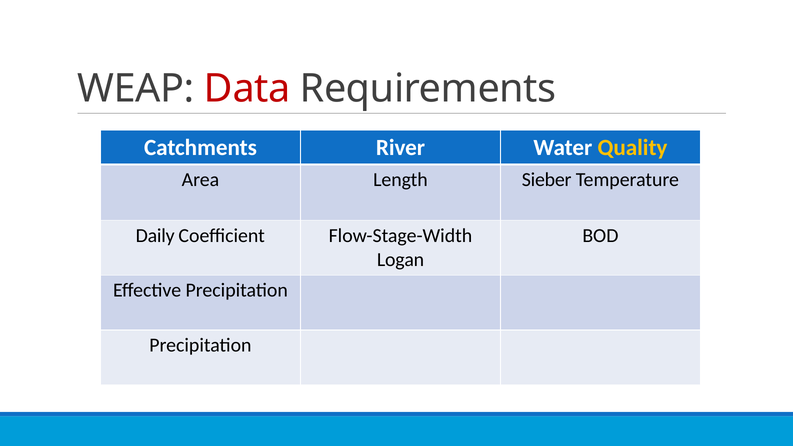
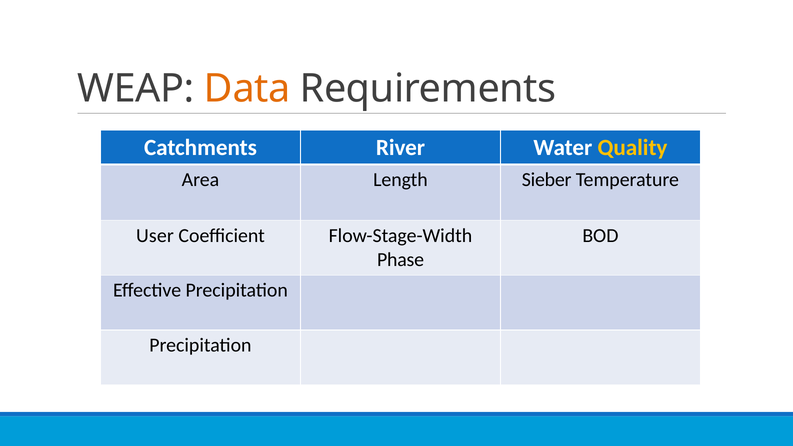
Data colour: red -> orange (247, 89)
Daily: Daily -> User (155, 235)
Logan: Logan -> Phase (401, 260)
